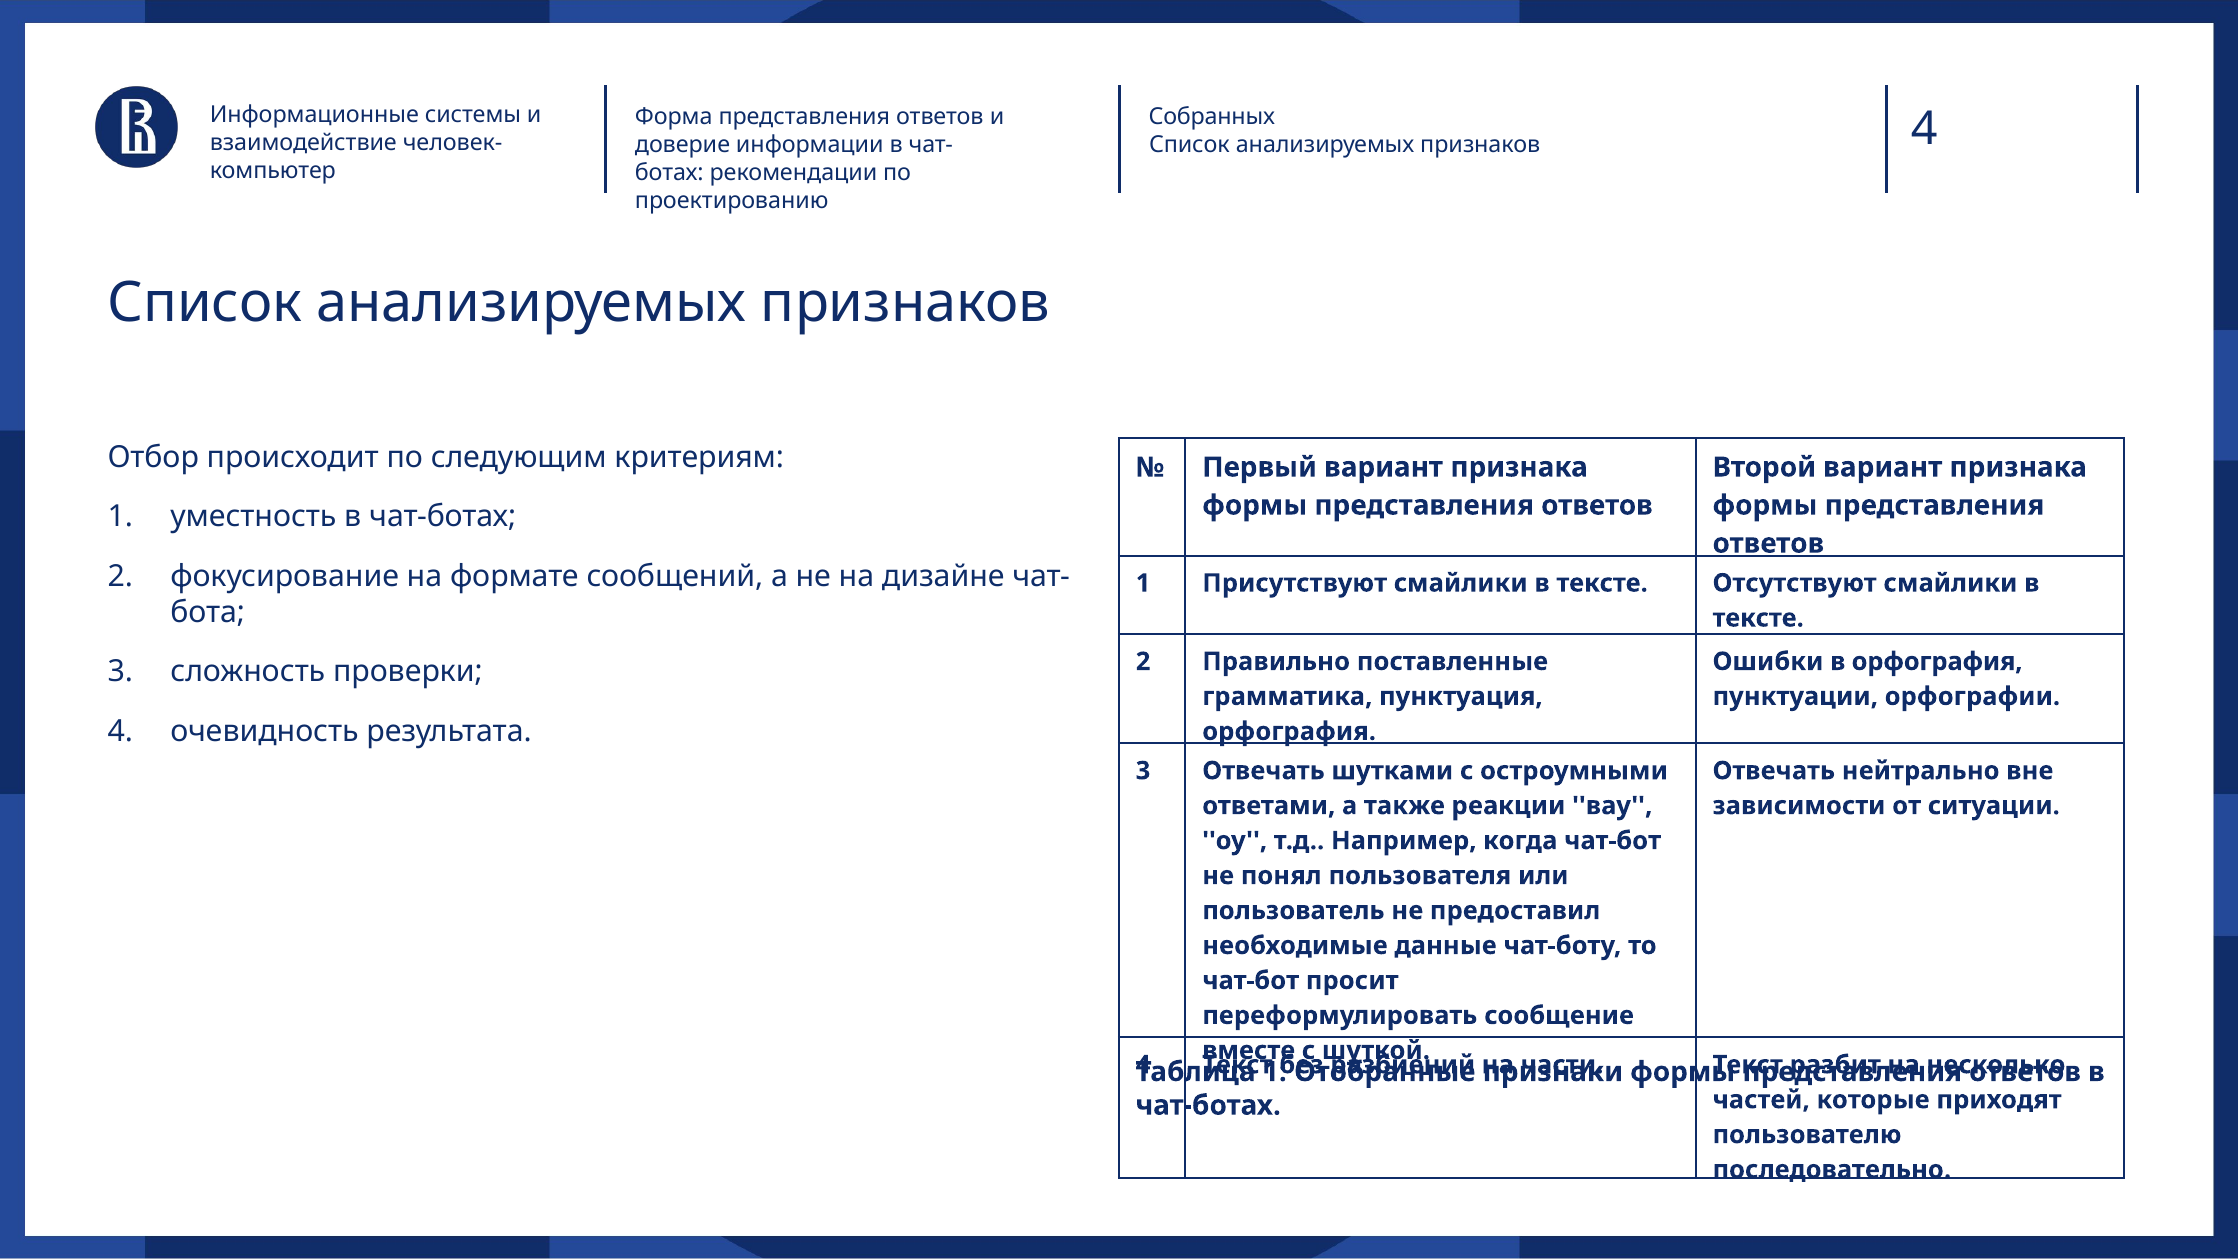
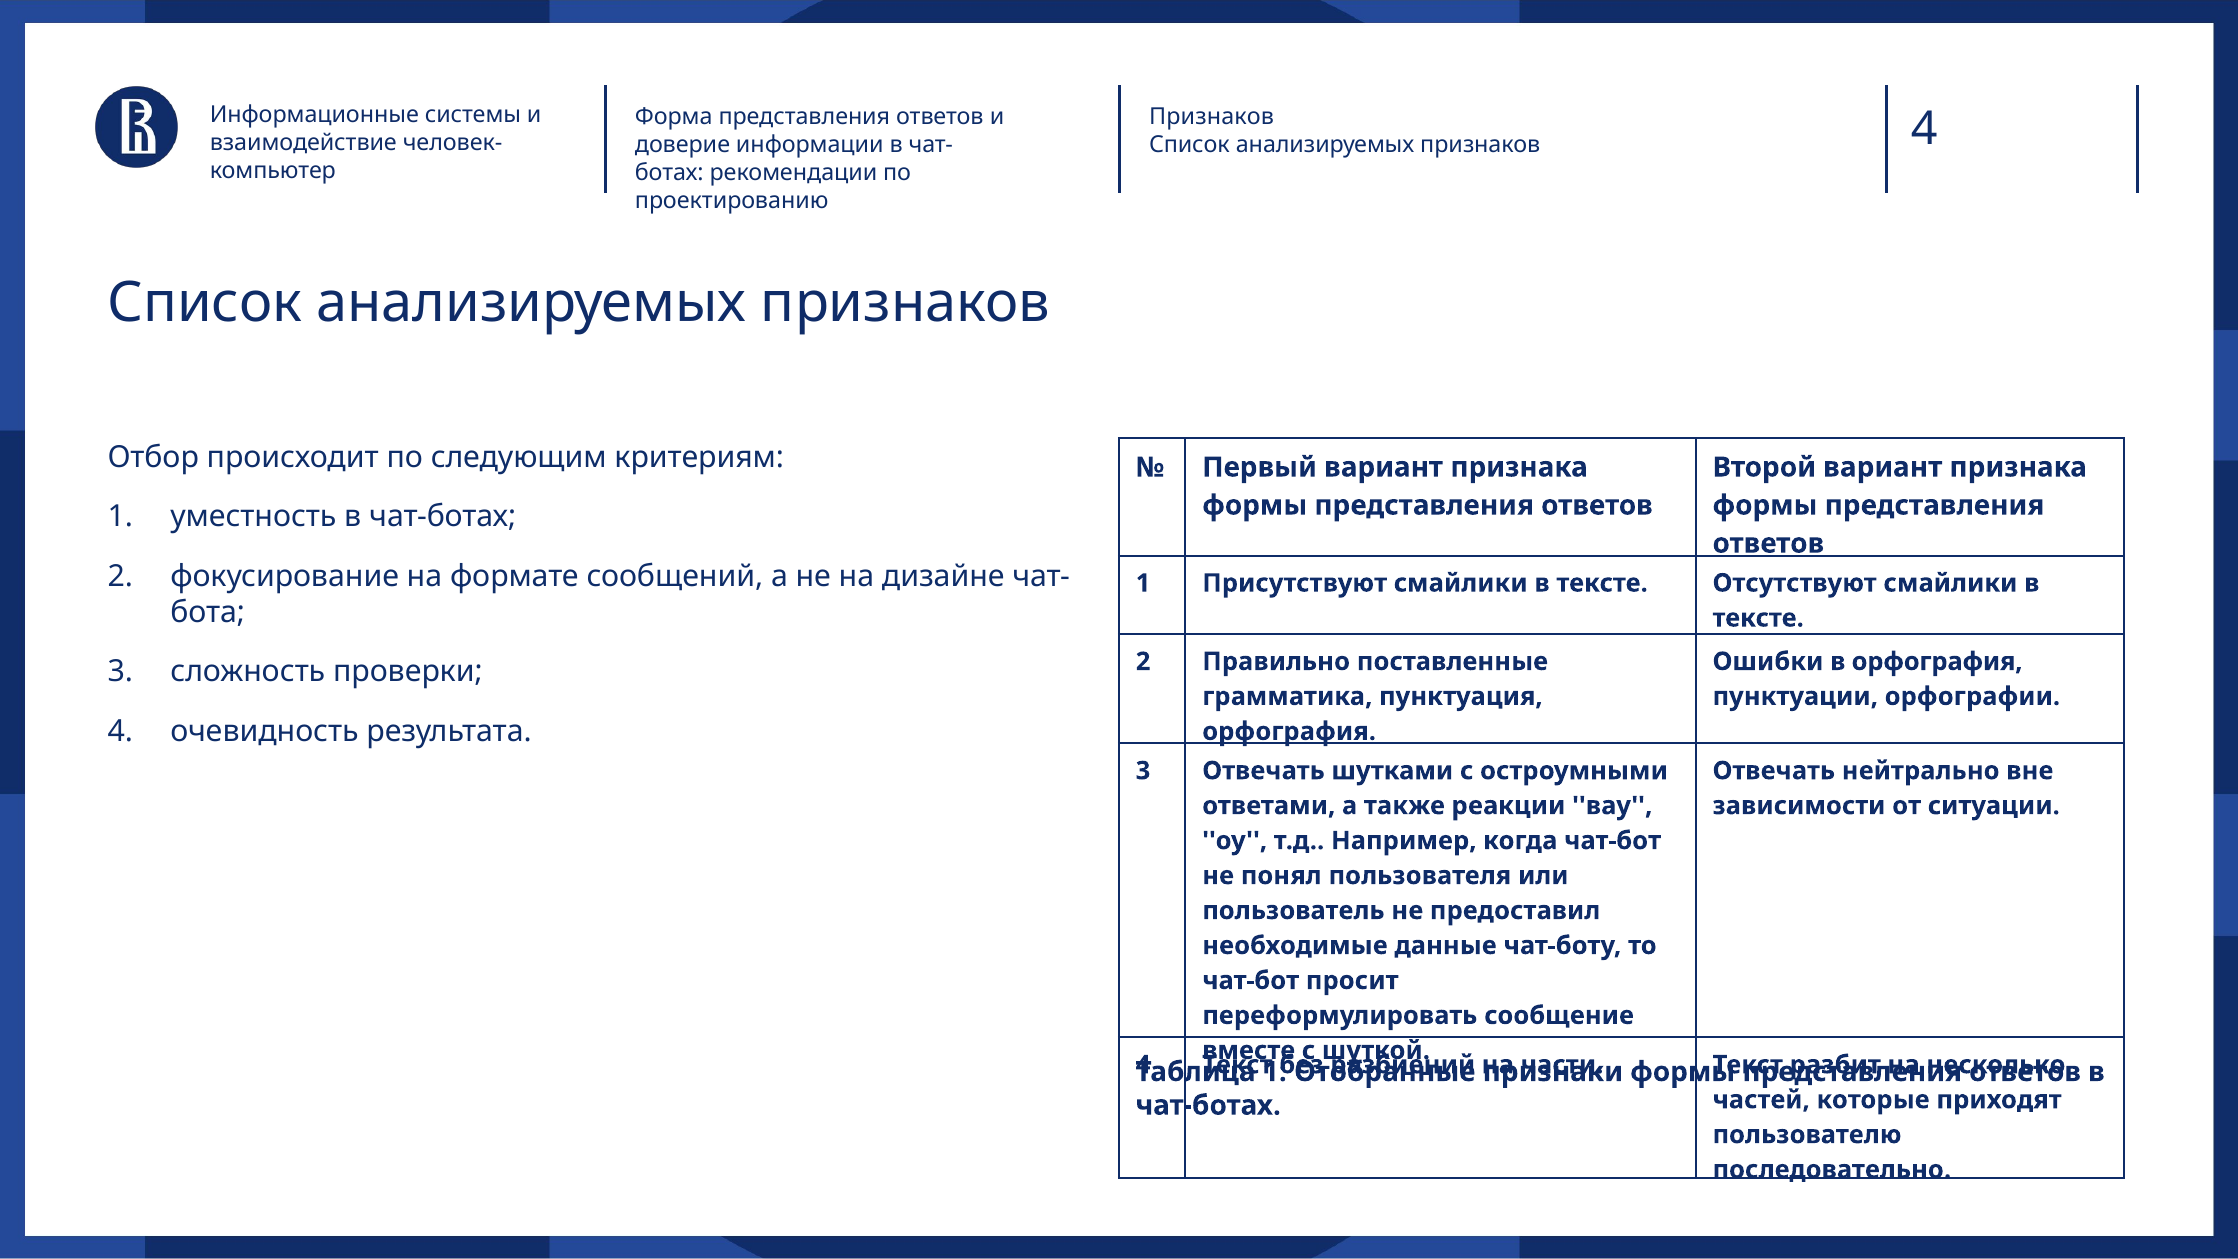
Собранных: Собранных -> Признаков (1212, 116)
